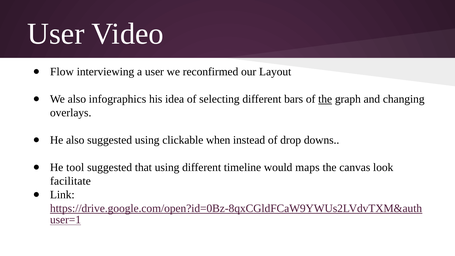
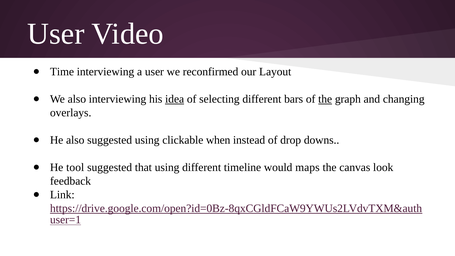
Flow: Flow -> Time (62, 72)
also infographics: infographics -> interviewing (118, 99)
idea underline: none -> present (175, 99)
facilitate: facilitate -> feedback (71, 181)
